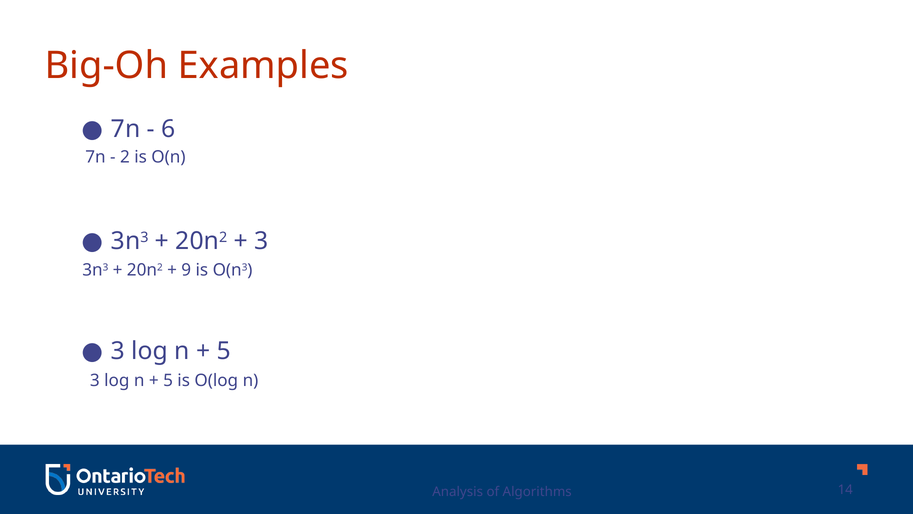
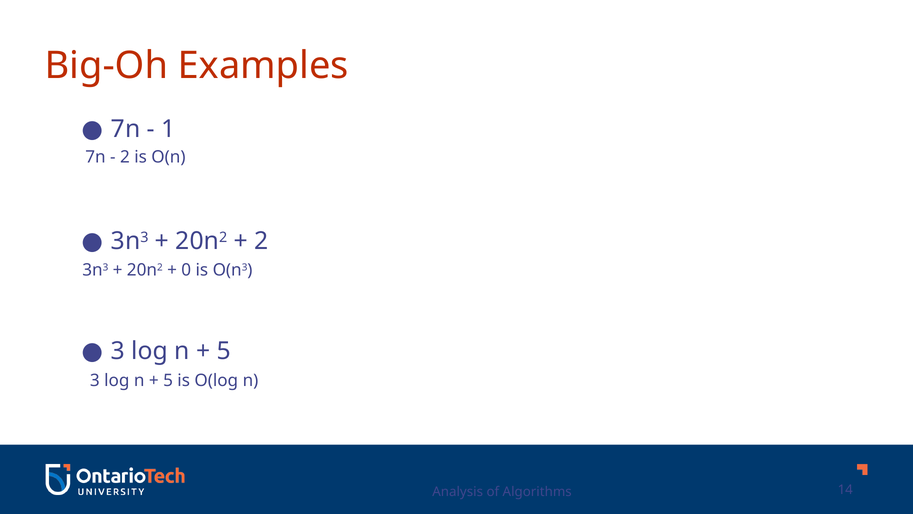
6: 6 -> 1 (168, 129)
3: 3 -> 2 (261, 241)
9: 9 -> 0 (186, 270)
